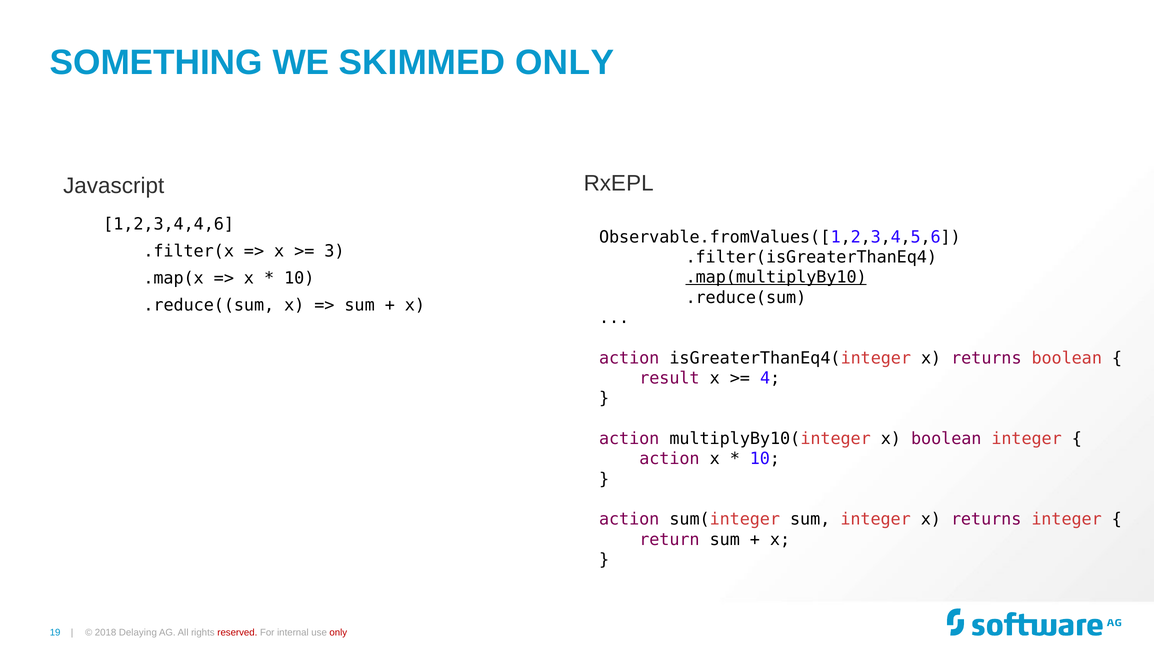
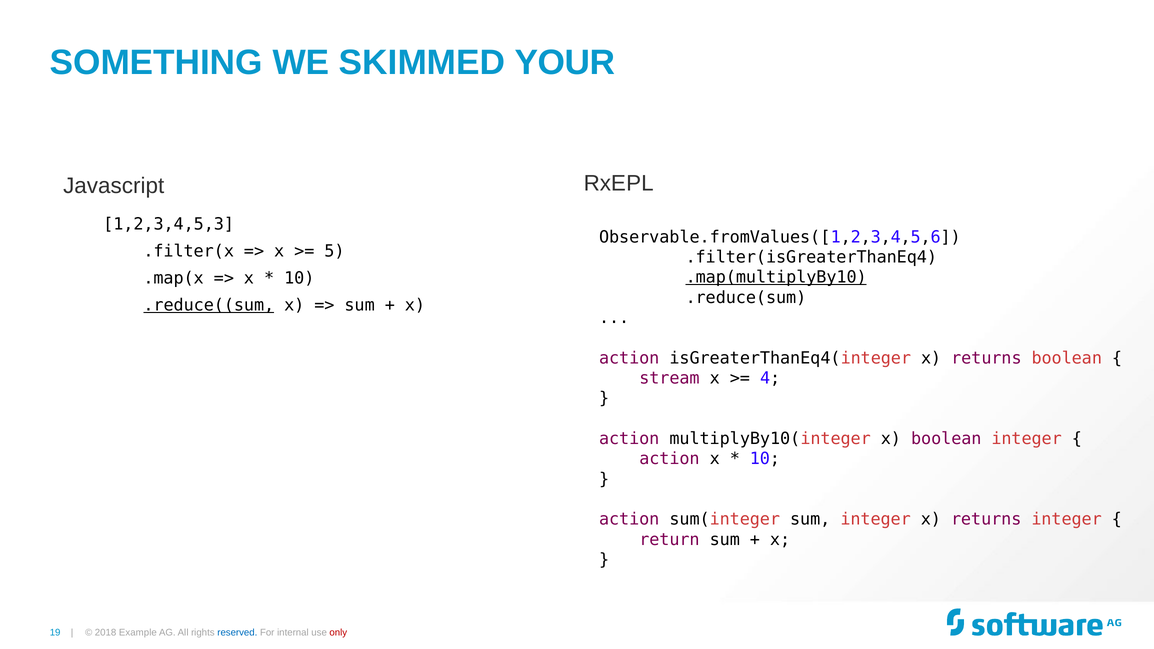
SKIMMED ONLY: ONLY -> YOUR (565, 62)
1,2,3,4,4,6: 1,2,3,4,4,6 -> 1,2,3,4,5,3 (169, 224)
3: 3 -> 5 (334, 251)
.reduce((sum underline: none -> present (209, 305)
result: result -> stream (669, 378)
Delaying: Delaying -> Example (138, 633)
reserved colour: red -> blue (237, 633)
